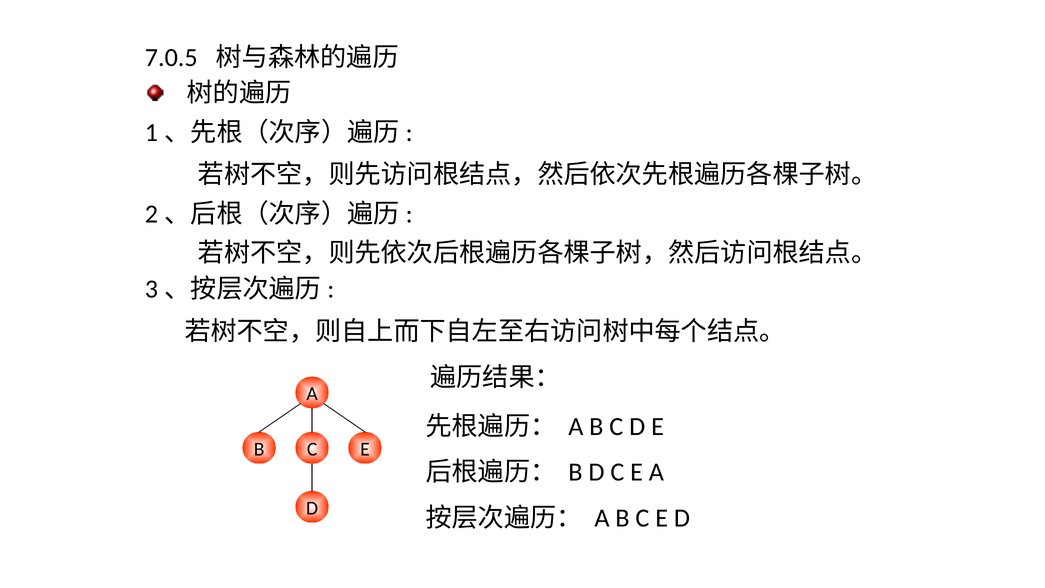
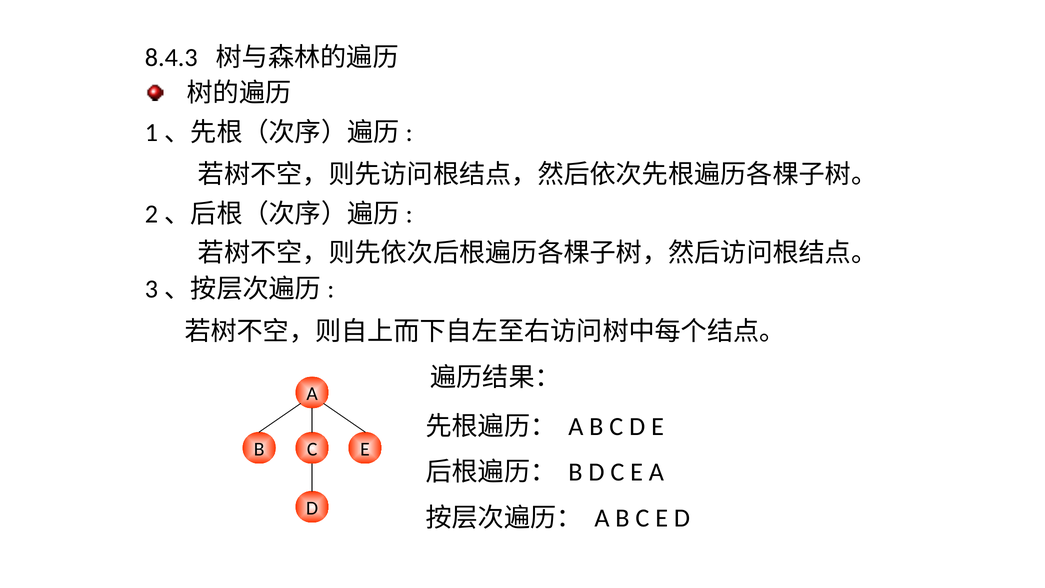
7.0.5: 7.0.5 -> 8.4.3 (171, 57)
